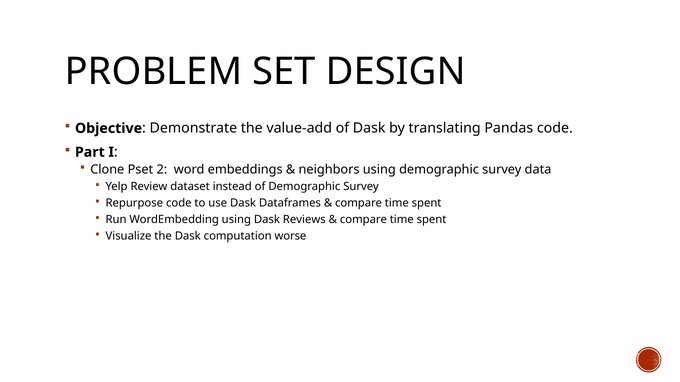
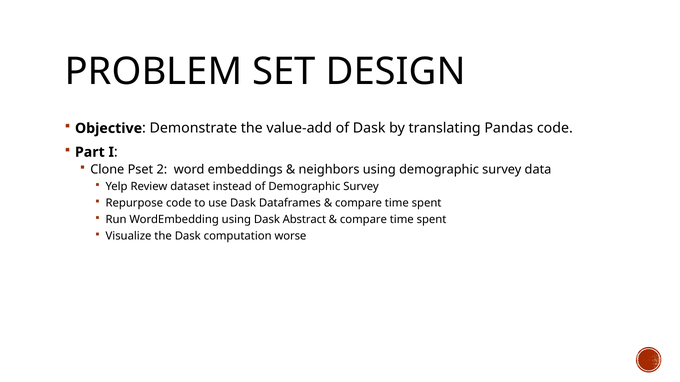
Reviews: Reviews -> Abstract (304, 220)
